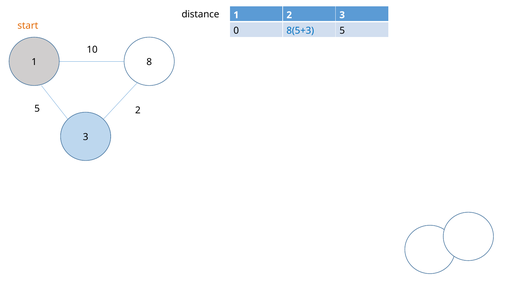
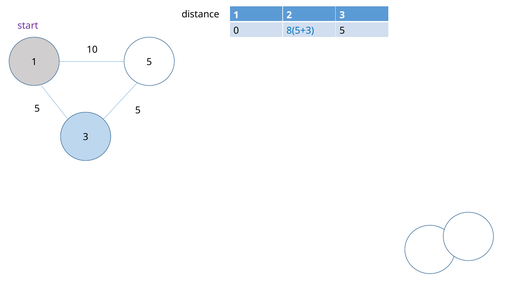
start colour: orange -> purple (28, 26)
1 8: 8 -> 5 (149, 62)
5 2: 2 -> 5 (138, 110)
